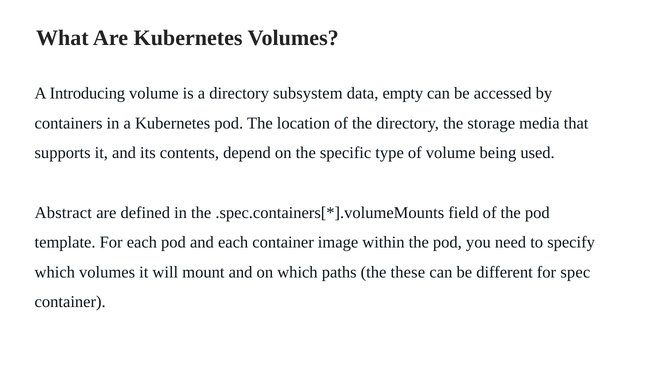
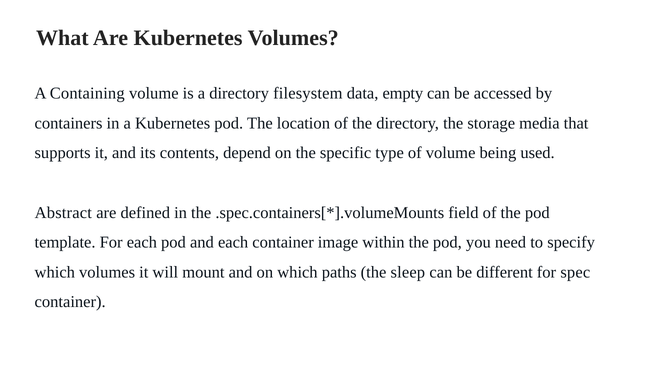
Introducing: Introducing -> Containing (87, 93)
subsystem: subsystem -> filesystem (308, 93)
these: these -> sleep (408, 272)
